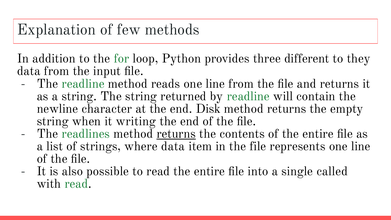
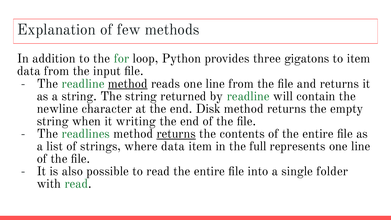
different: different -> gigatons (307, 59)
to they: they -> item (359, 59)
method underline: none -> present (128, 84)
in the file: file -> full (258, 146)
called: called -> folder (332, 171)
